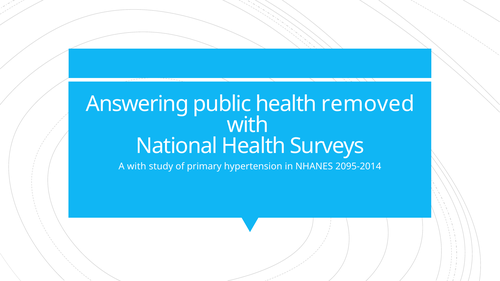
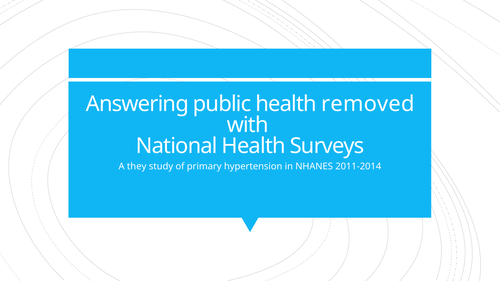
A with: with -> they (137, 166)
2095-2014: 2095-2014 -> 2011-2014 (358, 166)
